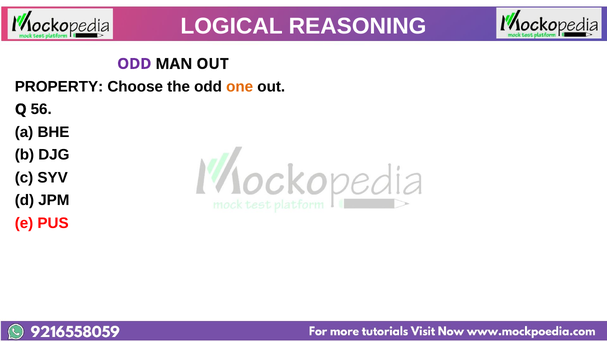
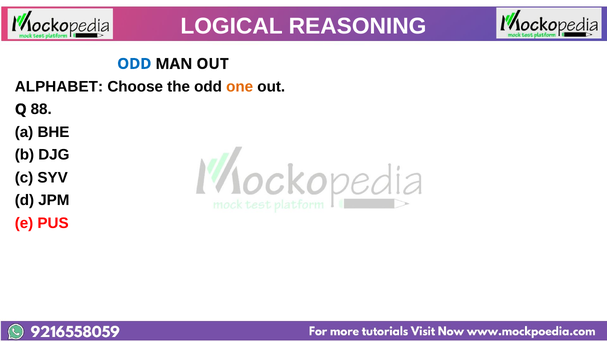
ODD colour: purple -> blue (134, 64)
PROPERTY: PROPERTY -> ALPHABET (59, 86)
56: 56 -> 88 (41, 109)
